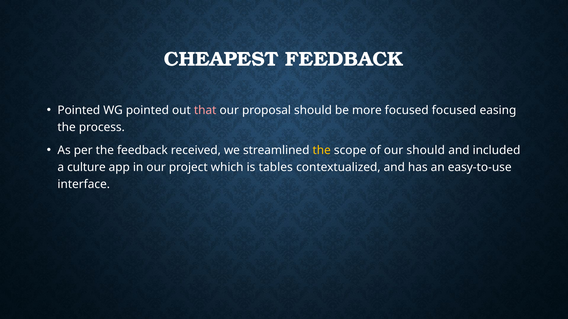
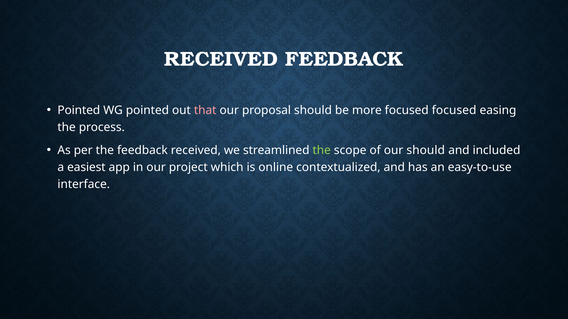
CHEAPEST: CHEAPEST -> RECEIVED (221, 59)
the colour: yellow -> light green (322, 151)
culture: culture -> easiest (86, 168)
tables: tables -> online (276, 168)
